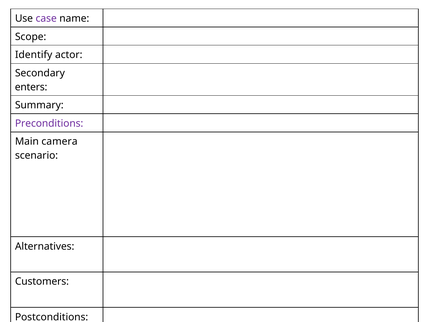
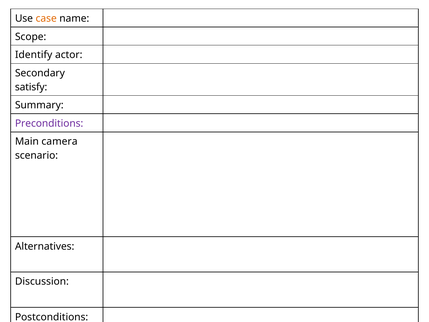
case colour: purple -> orange (46, 19)
enters: enters -> satisfy (31, 87)
Customers: Customers -> Discussion (42, 281)
